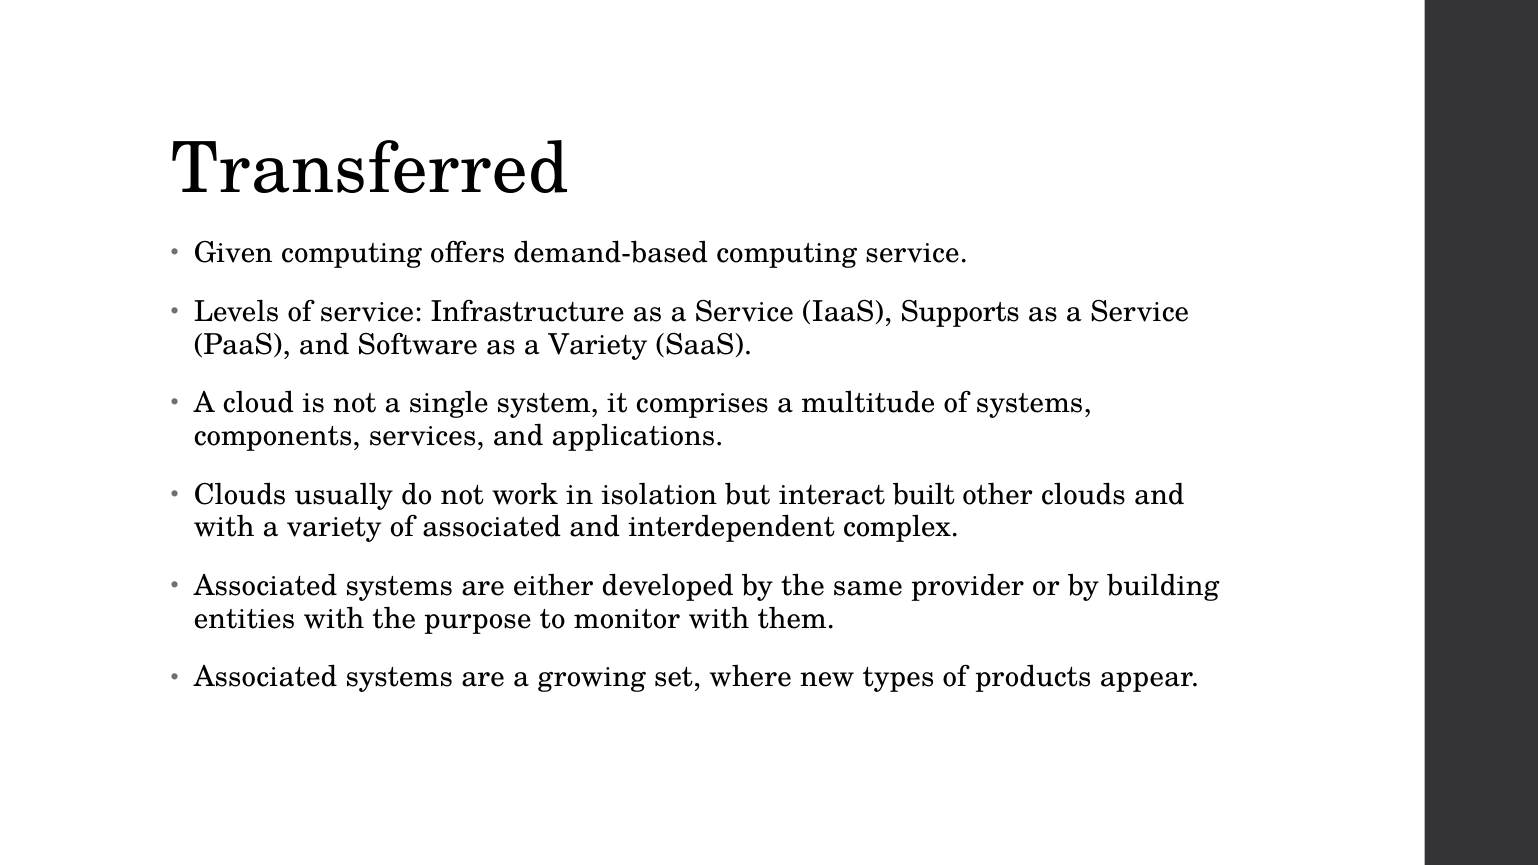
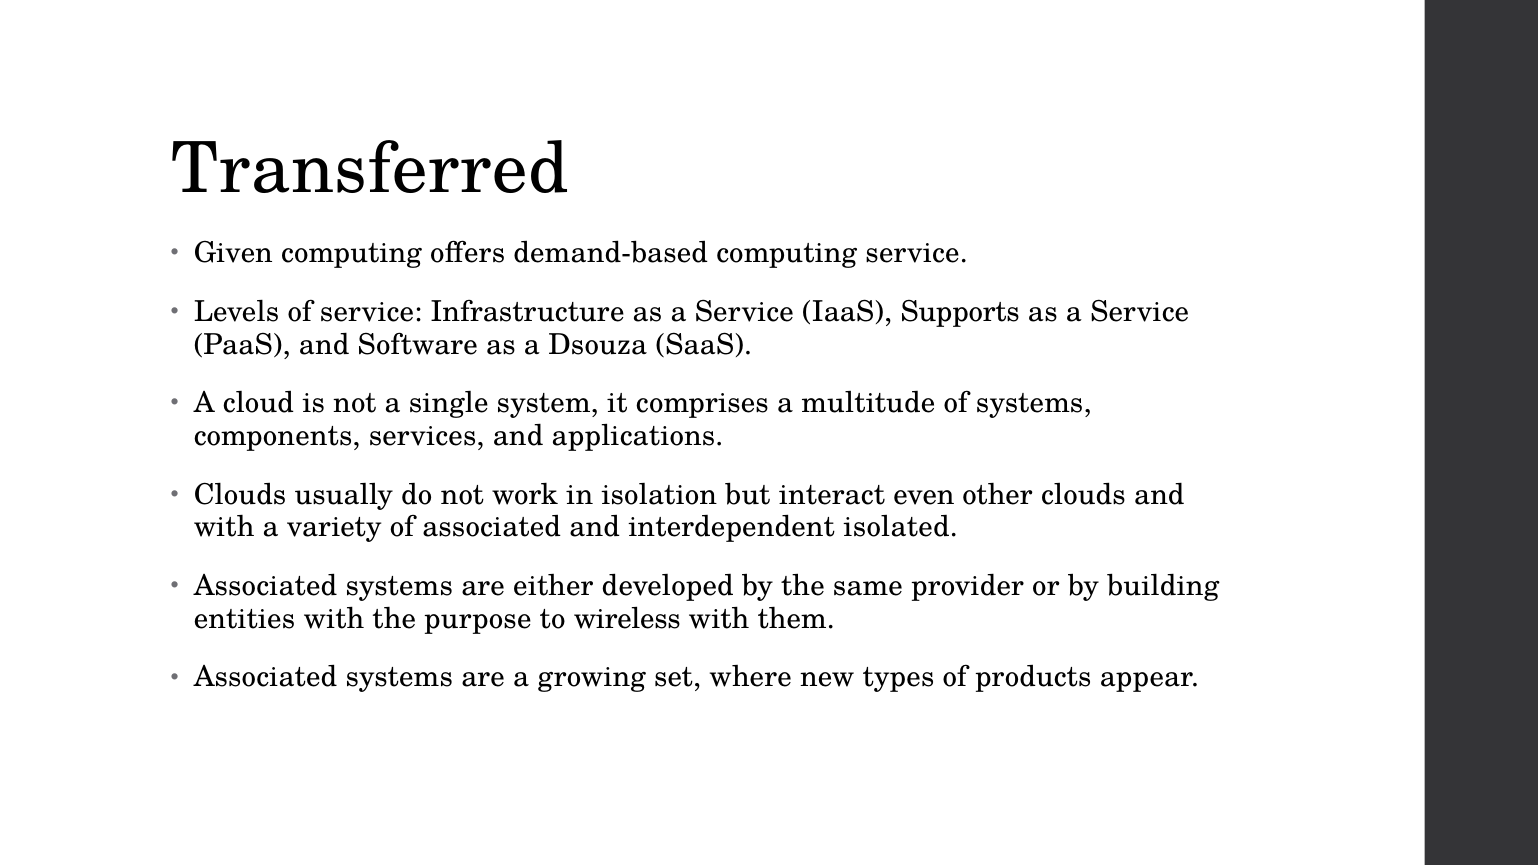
as a Variety: Variety -> Dsouza (598, 345)
built: built -> even (924, 495)
complex: complex -> isolated (901, 527)
monitor: monitor -> wireless (627, 619)
